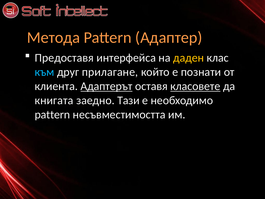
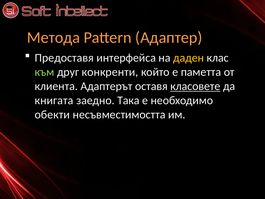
към colour: light blue -> light green (45, 72)
прилагане: прилагане -> конкренти (110, 72)
познати: познати -> паметта (201, 72)
Адаптерът underline: present -> none (107, 86)
Тази: Тази -> Така (128, 100)
pattern: pattern -> обекти (52, 114)
